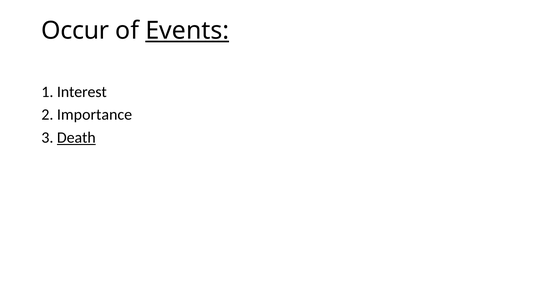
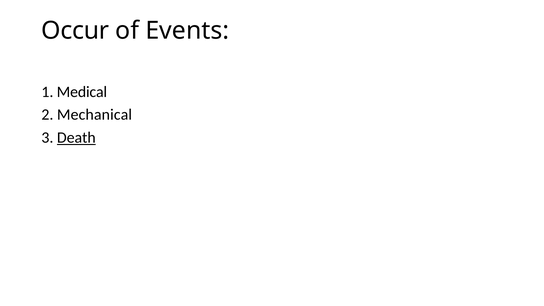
Events underline: present -> none (187, 31)
Interest: Interest -> Medical (82, 92)
Importance: Importance -> Mechanical (94, 115)
